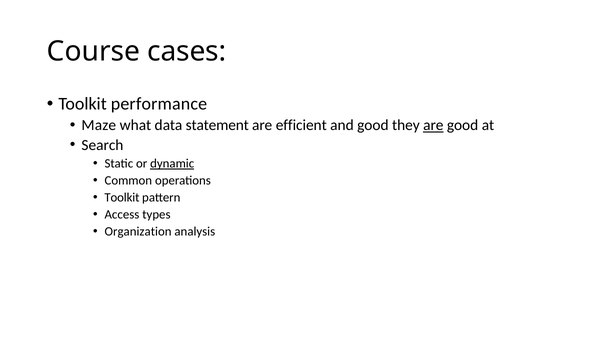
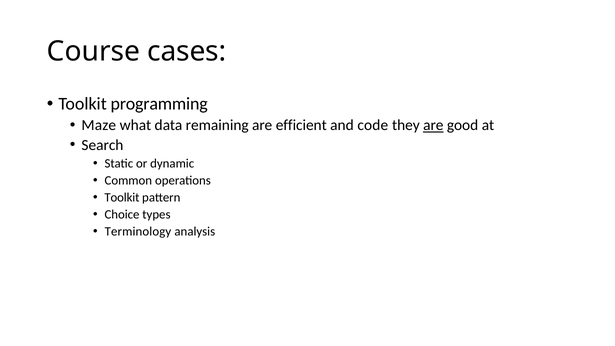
performance: performance -> programming (159, 104)
statement: statement -> remaining (217, 125)
and good: good -> code (373, 125)
dynamic underline: present -> none (172, 163)
Access: Access -> Choice (122, 214)
Organization: Organization -> Terminology (138, 232)
